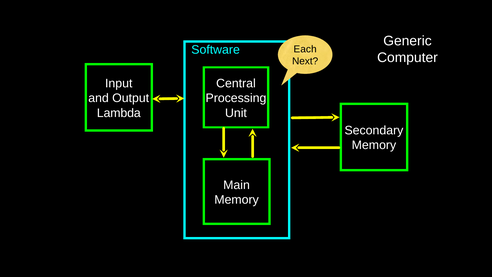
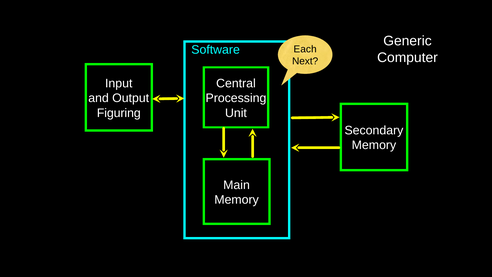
Lambda: Lambda -> Figuring (119, 113)
